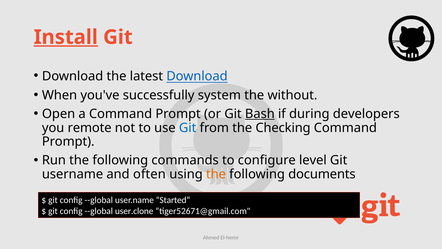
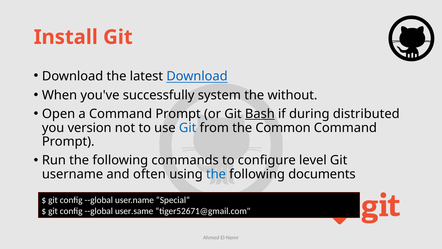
Install underline: present -> none (66, 37)
developers: developers -> distributed (366, 114)
remote: remote -> version (90, 128)
Checking: Checking -> Common (283, 128)
the colour: orange -> blue (216, 174)
Started“: Started“ -> Special“ (173, 200)
user.clone: user.clone -> user.same (134, 211)
